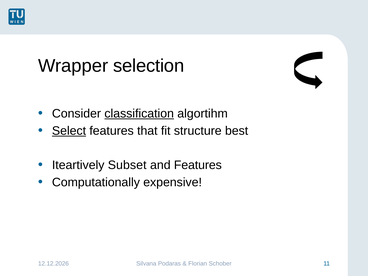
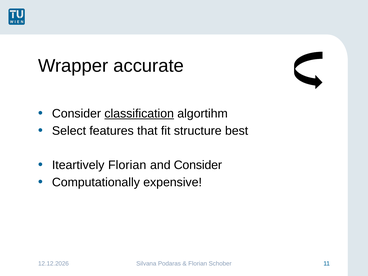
selection: selection -> accurate (149, 66)
Select underline: present -> none (69, 131)
Iteartively Subset: Subset -> Florian (127, 165)
and Features: Features -> Consider (198, 165)
